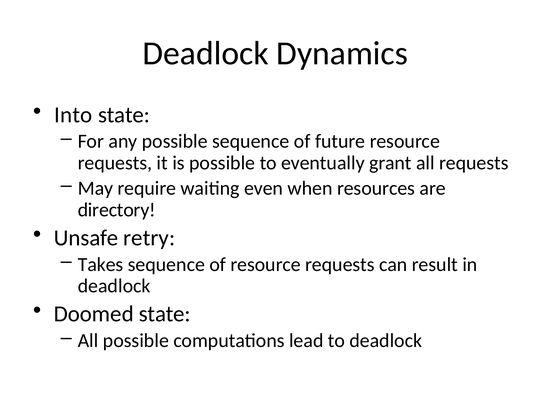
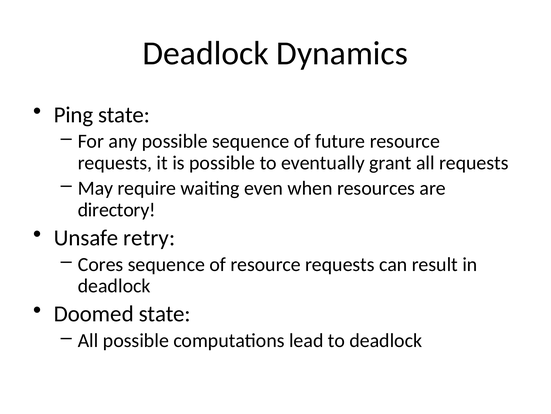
Into: Into -> Ping (73, 115)
Takes: Takes -> Cores (101, 264)
